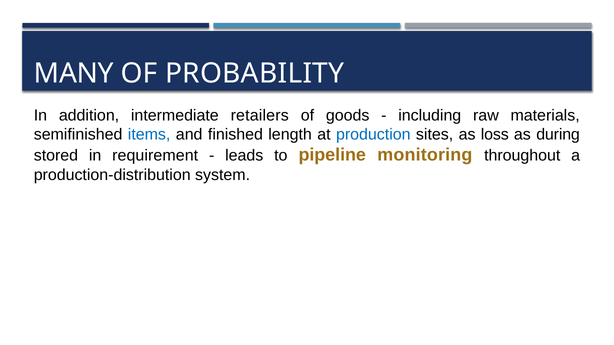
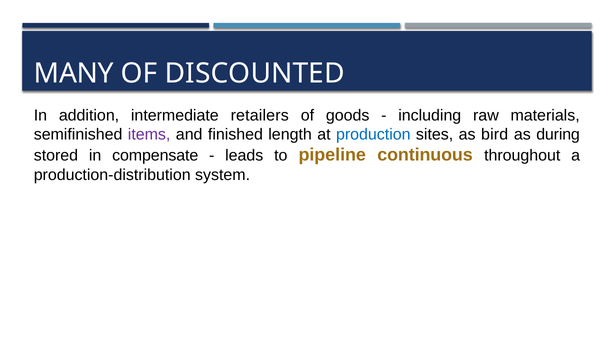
PROBABILITY: PROBABILITY -> DISCOUNTED (255, 73)
items colour: blue -> purple (149, 135)
loss: loss -> bird (495, 135)
requirement: requirement -> compensate (155, 156)
monitoring: monitoring -> continuous (425, 155)
